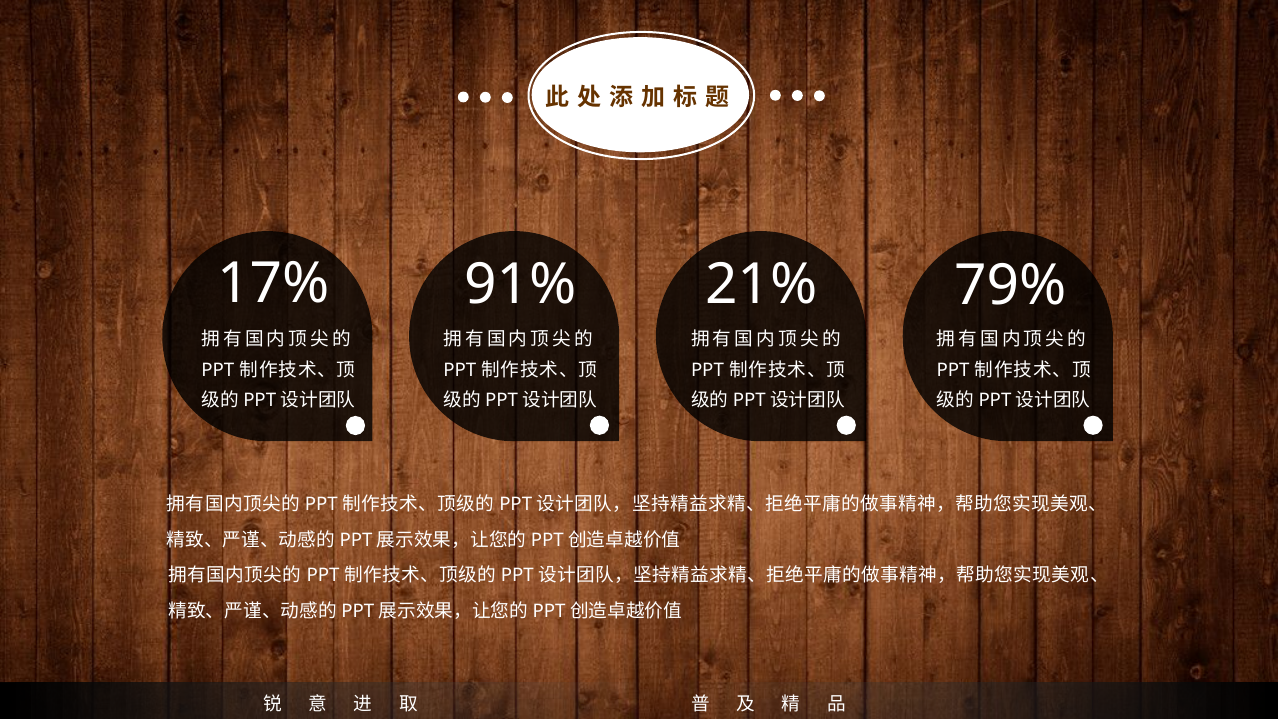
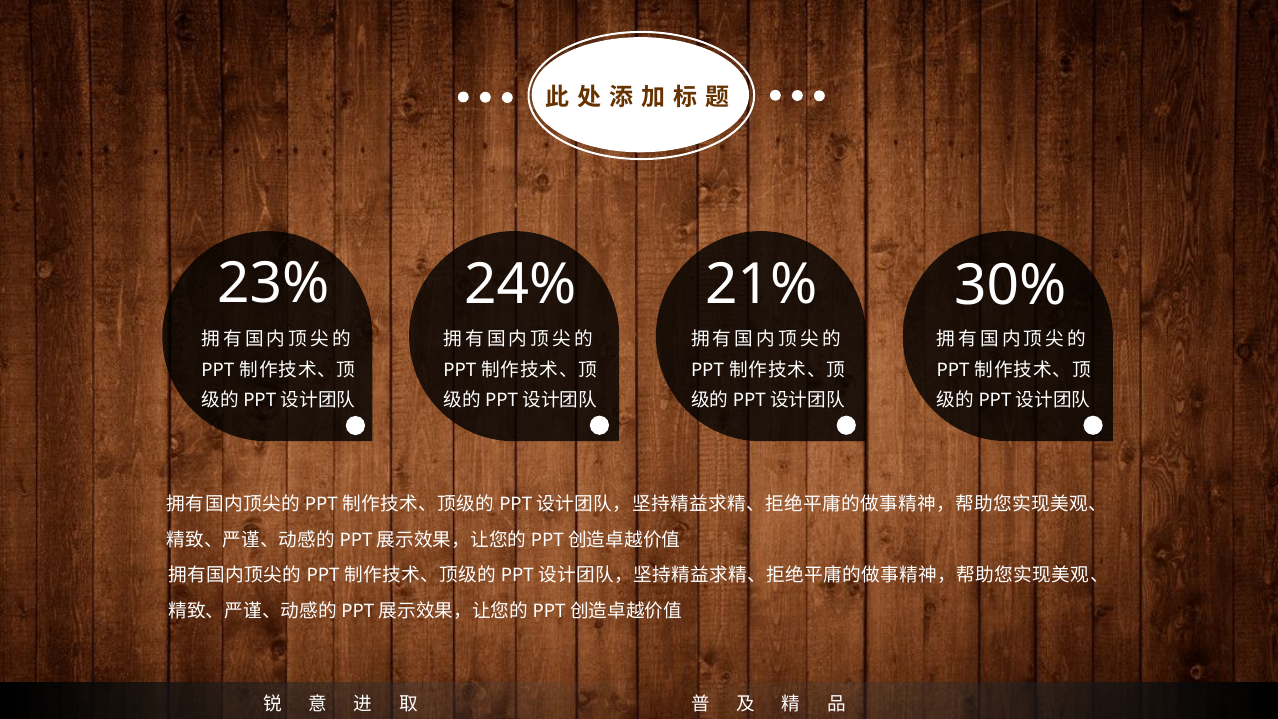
17%: 17% -> 23% (273, 284)
91%: 91% -> 24% (520, 285)
79%: 79% -> 30% (1010, 286)
